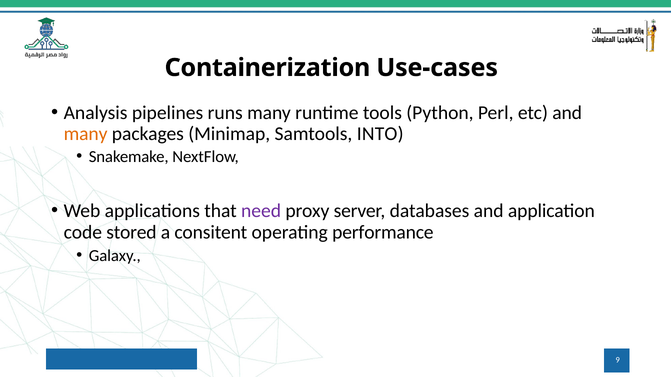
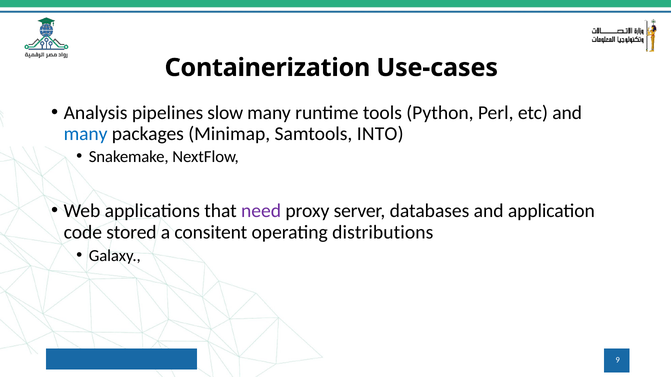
runs: runs -> slow (225, 113)
many colour: orange -> blue (86, 134)
performance: performance -> distributions (383, 233)
